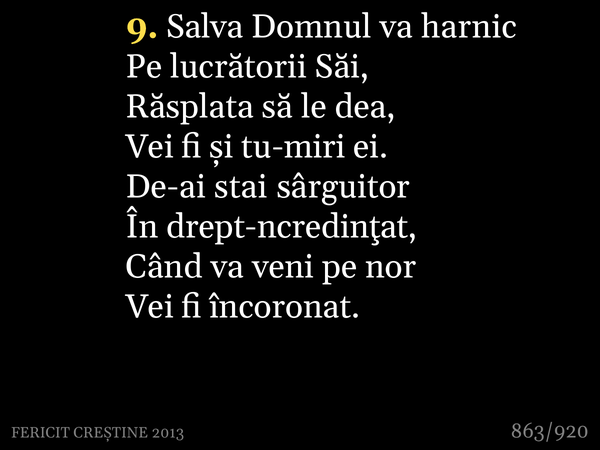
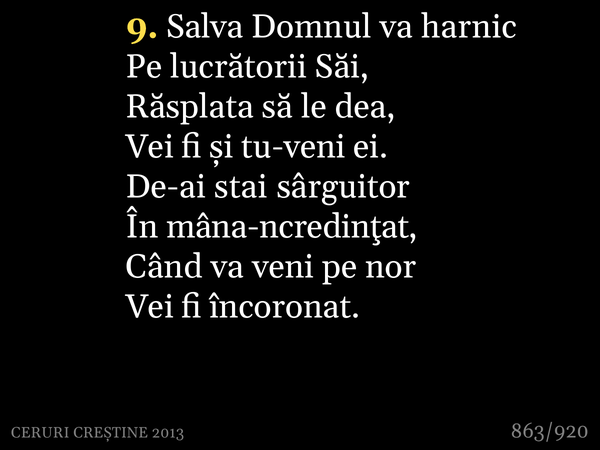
tu-miri: tu-miri -> tu-veni (293, 147)
drept-ncredinţat: drept-ncredinţat -> mâna-ncredinţat (292, 227)
FERICIT: FERICIT -> CERURI (40, 433)
